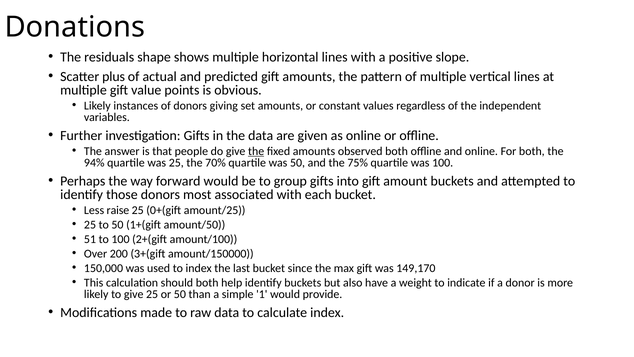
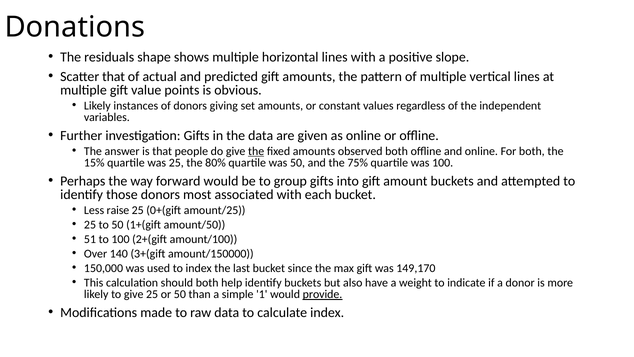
Scatter plus: plus -> that (114, 76)
94%: 94% -> 15% (94, 163)
70%: 70% -> 80% (216, 163)
200: 200 -> 140 (119, 253)
provide underline: none -> present (323, 294)
